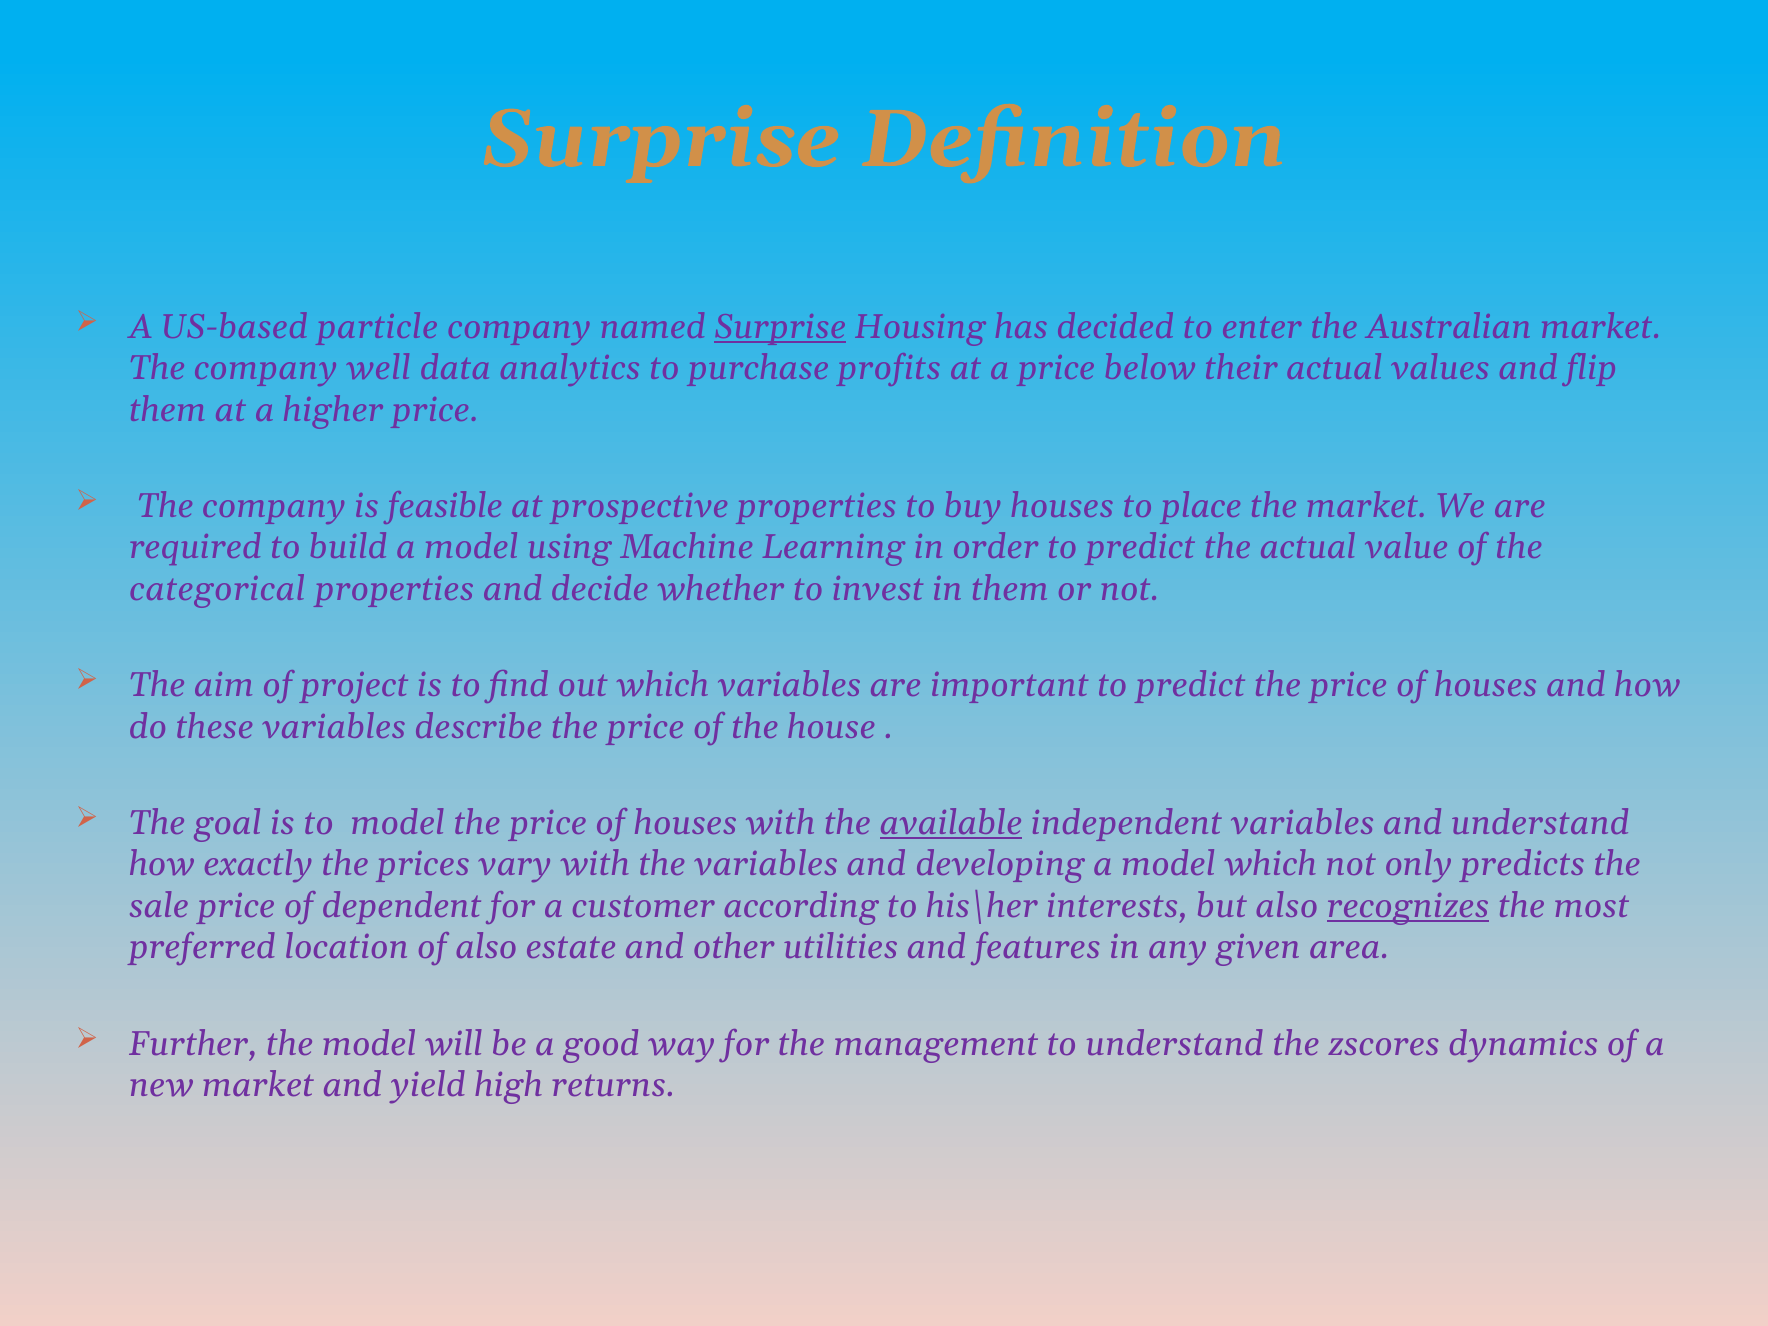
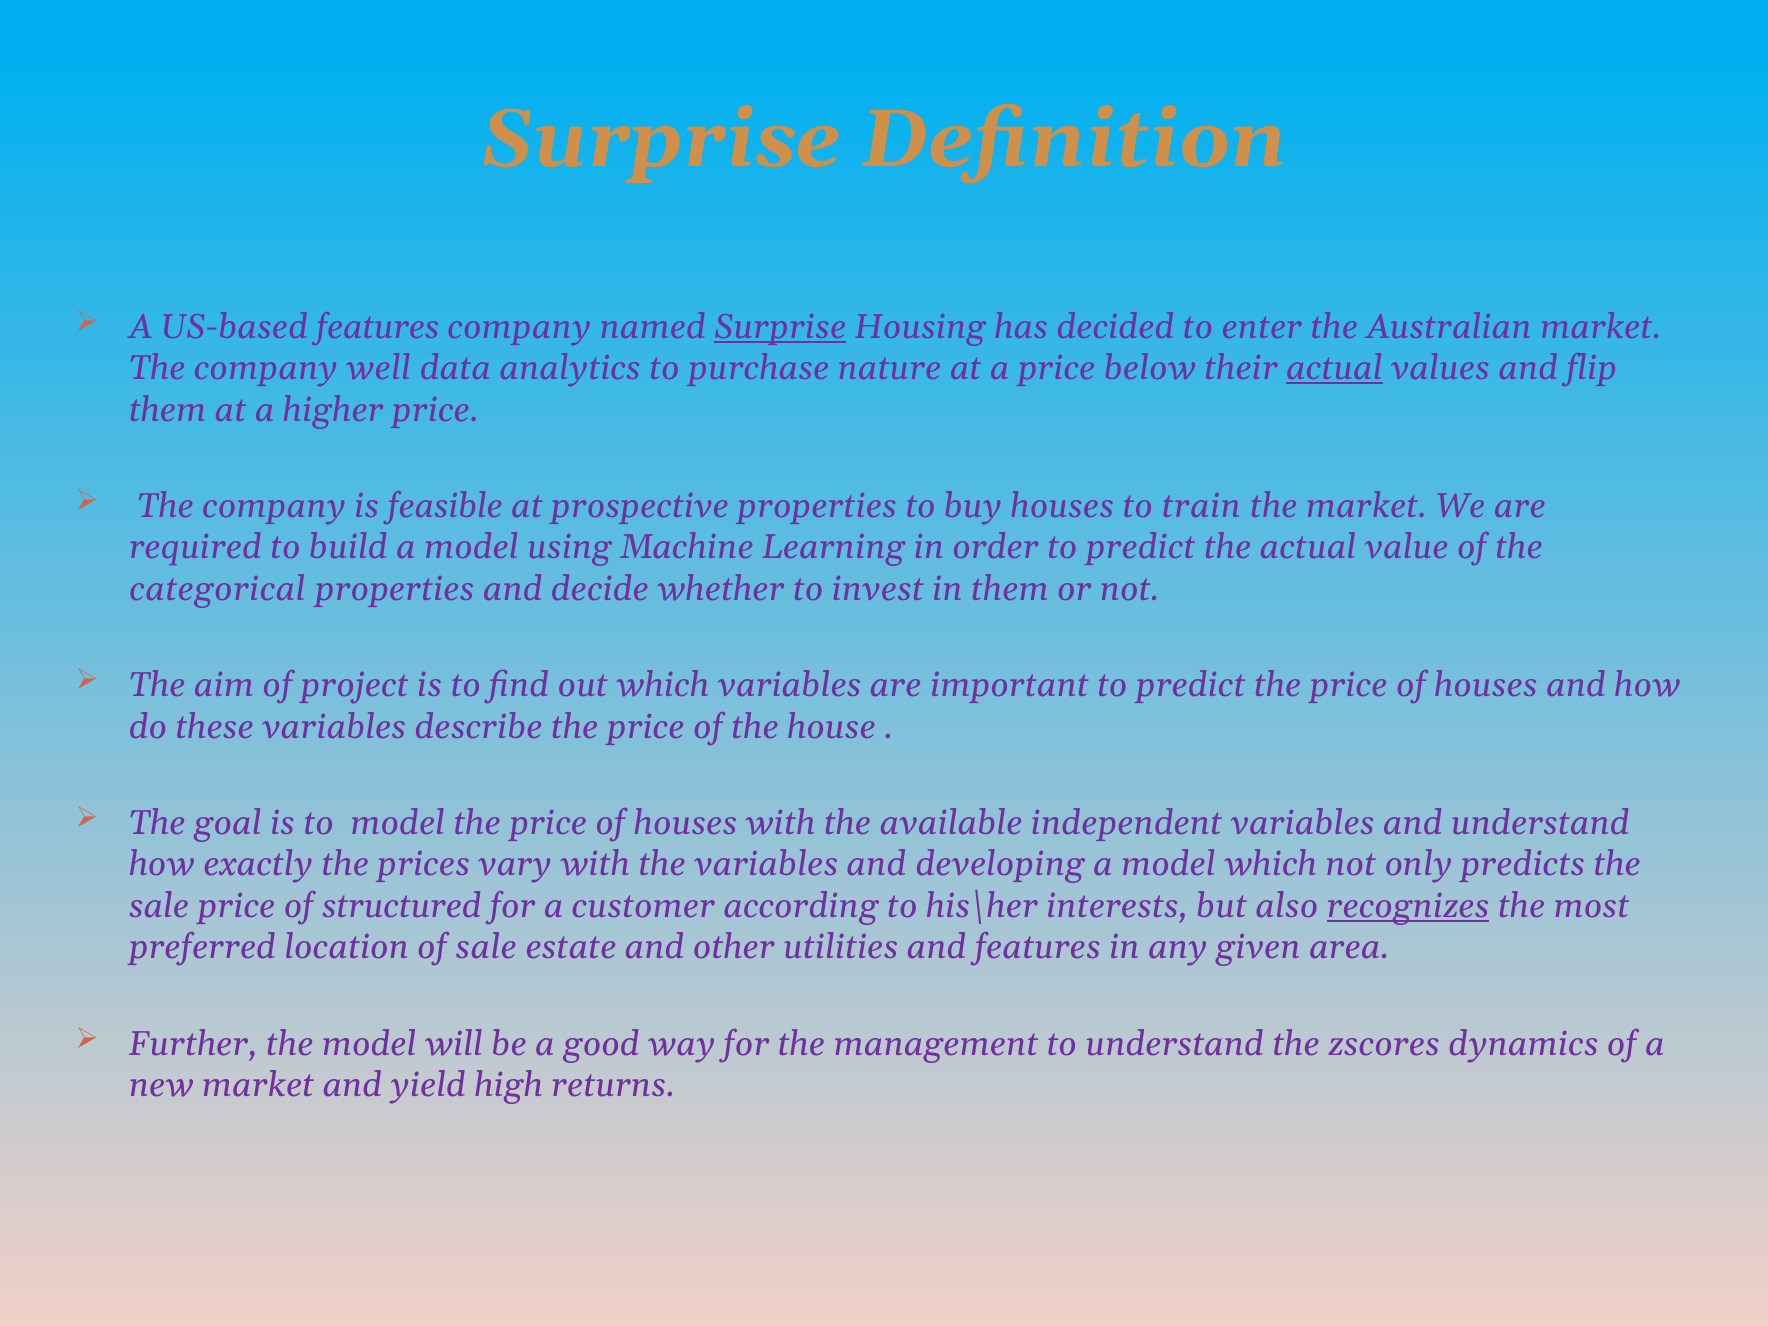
US-based particle: particle -> features (378, 327)
profits: profits -> nature (889, 368)
actual underline: none -> present (1334, 368)
place: place -> train (1201, 506)
available underline: present -> none (951, 823)
dependent: dependent -> structured (402, 906)
of also: also -> sale (486, 947)
